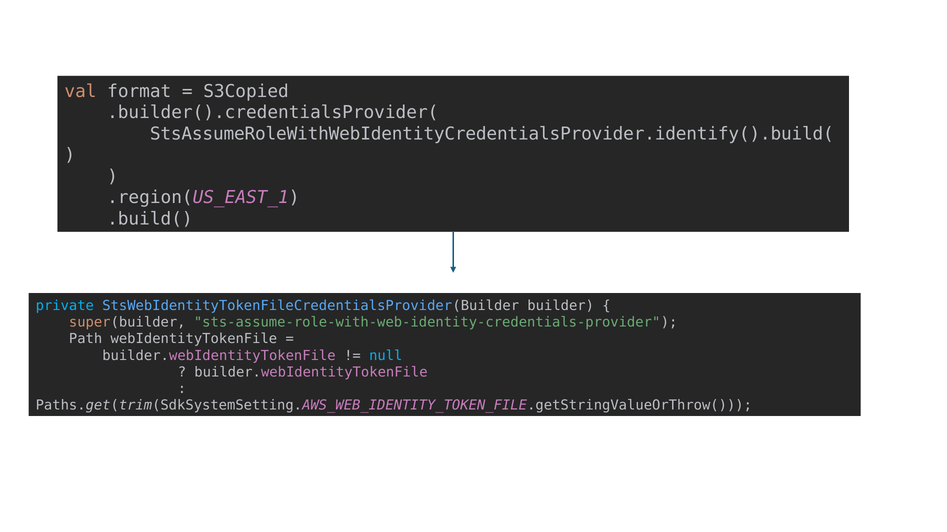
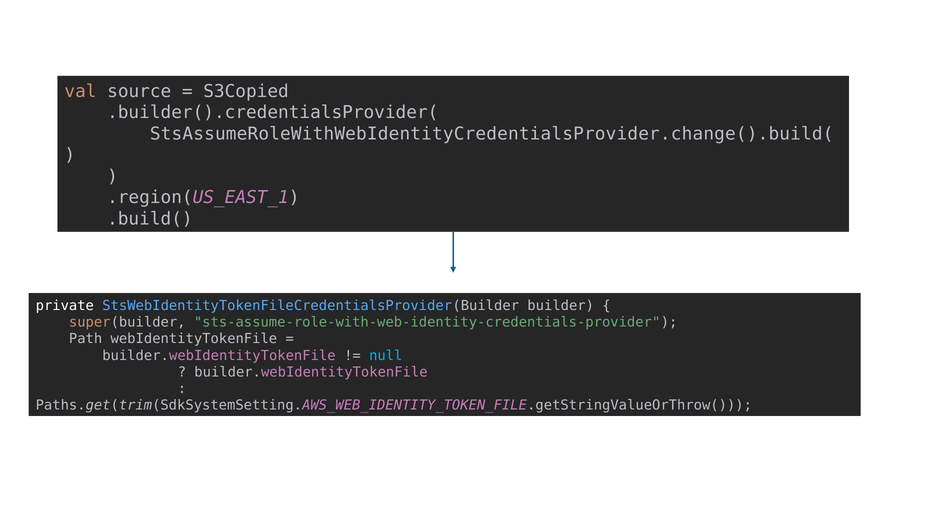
format: format -> source (139, 91)
StsAssumeRoleWithWebIdentityCredentialsProvider.identify().build(: StsAssumeRoleWithWebIdentityCredentialsProvider.identify().build( -> StsAssumeRoleWithWebIdentityCredentialsProvider.change().build( (492, 134)
private colour: light blue -> white (65, 306)
